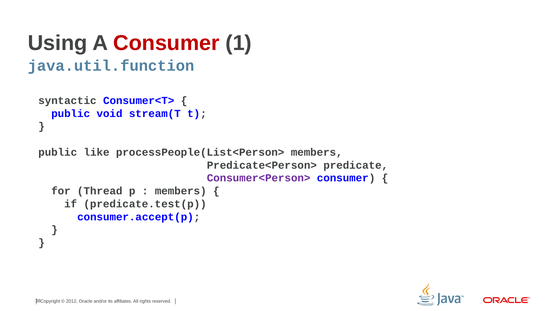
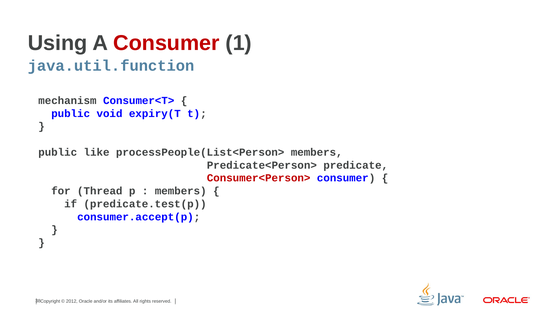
syntactic: syntactic -> mechanism (67, 101)
stream(T: stream(T -> expiry(T (155, 114)
Consumer<Person> colour: purple -> red (259, 178)
